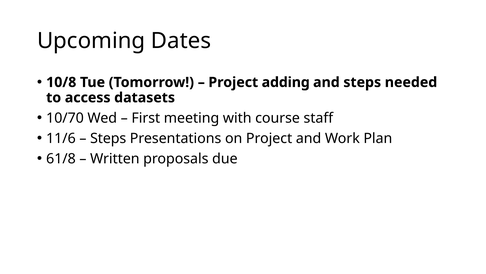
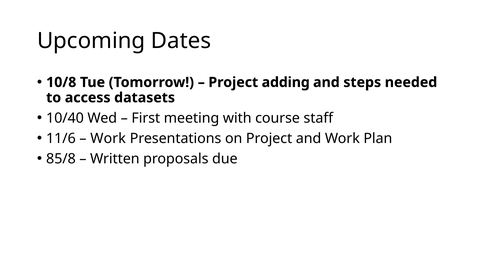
10/70: 10/70 -> 10/40 (65, 118)
Steps: Steps -> Work (108, 138)
61/8: 61/8 -> 85/8 (61, 158)
